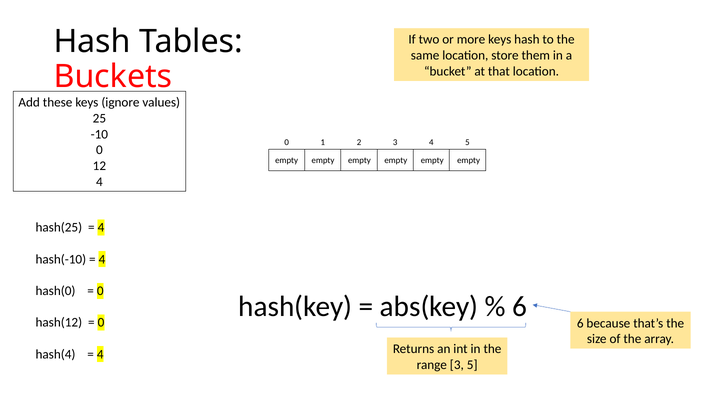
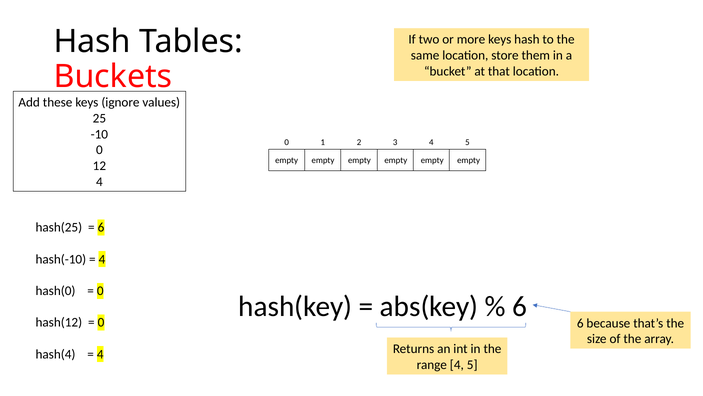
4: 4 -> 6 (101, 227)
range 3: 3 -> 4 (457, 364)
